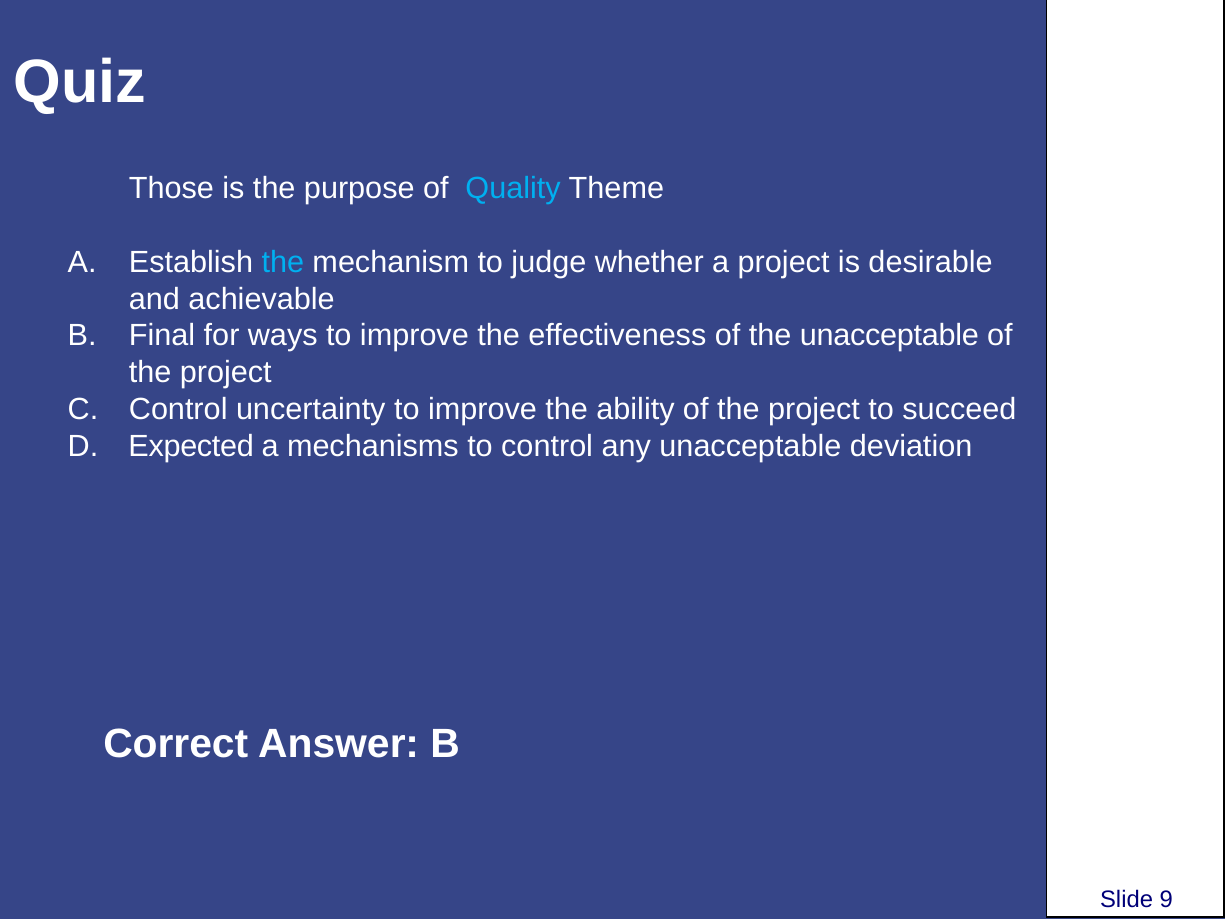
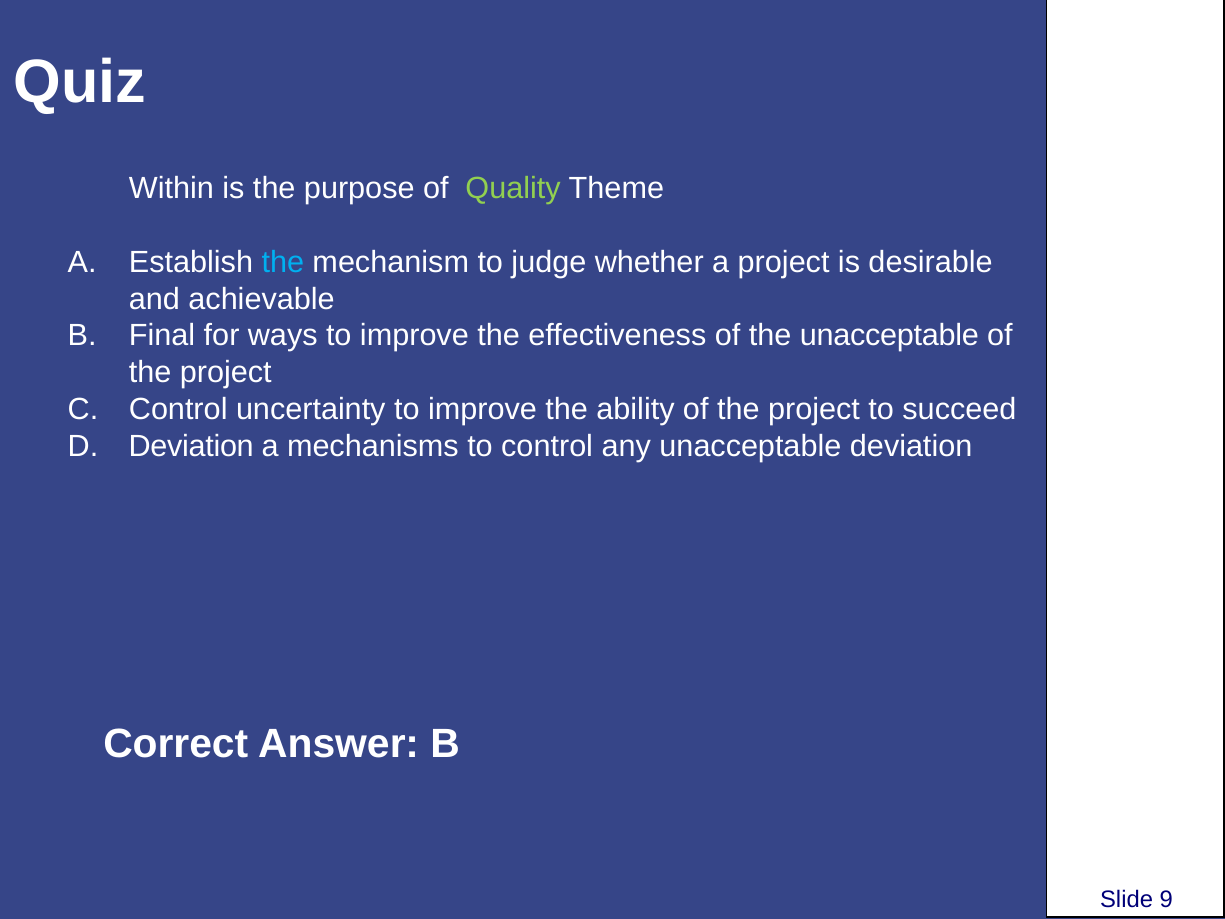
Those: Those -> Within (171, 189)
Quality colour: light blue -> light green (513, 189)
Expected: Expected -> Deviation (191, 446)
